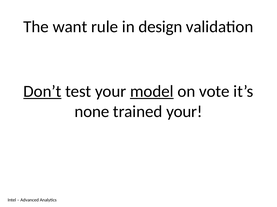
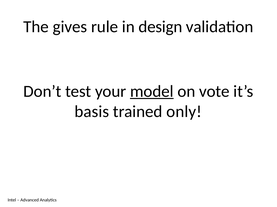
want: want -> gives (70, 27)
Don’t underline: present -> none (42, 92)
none: none -> basis (92, 112)
trained your: your -> only (184, 112)
